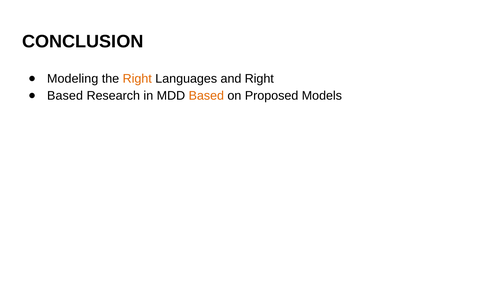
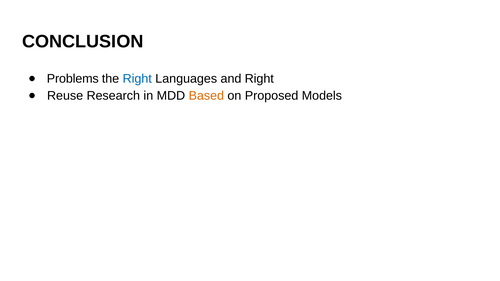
Modeling: Modeling -> Problems (73, 79)
Right colour: orange -> blue (137, 79)
Based: Based -> Reuse (65, 96)
